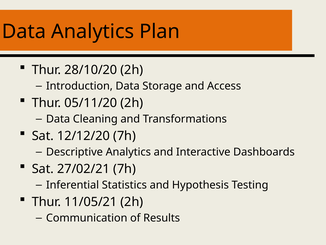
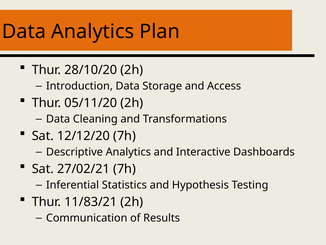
11/05/21: 11/05/21 -> 11/83/21 (91, 201)
